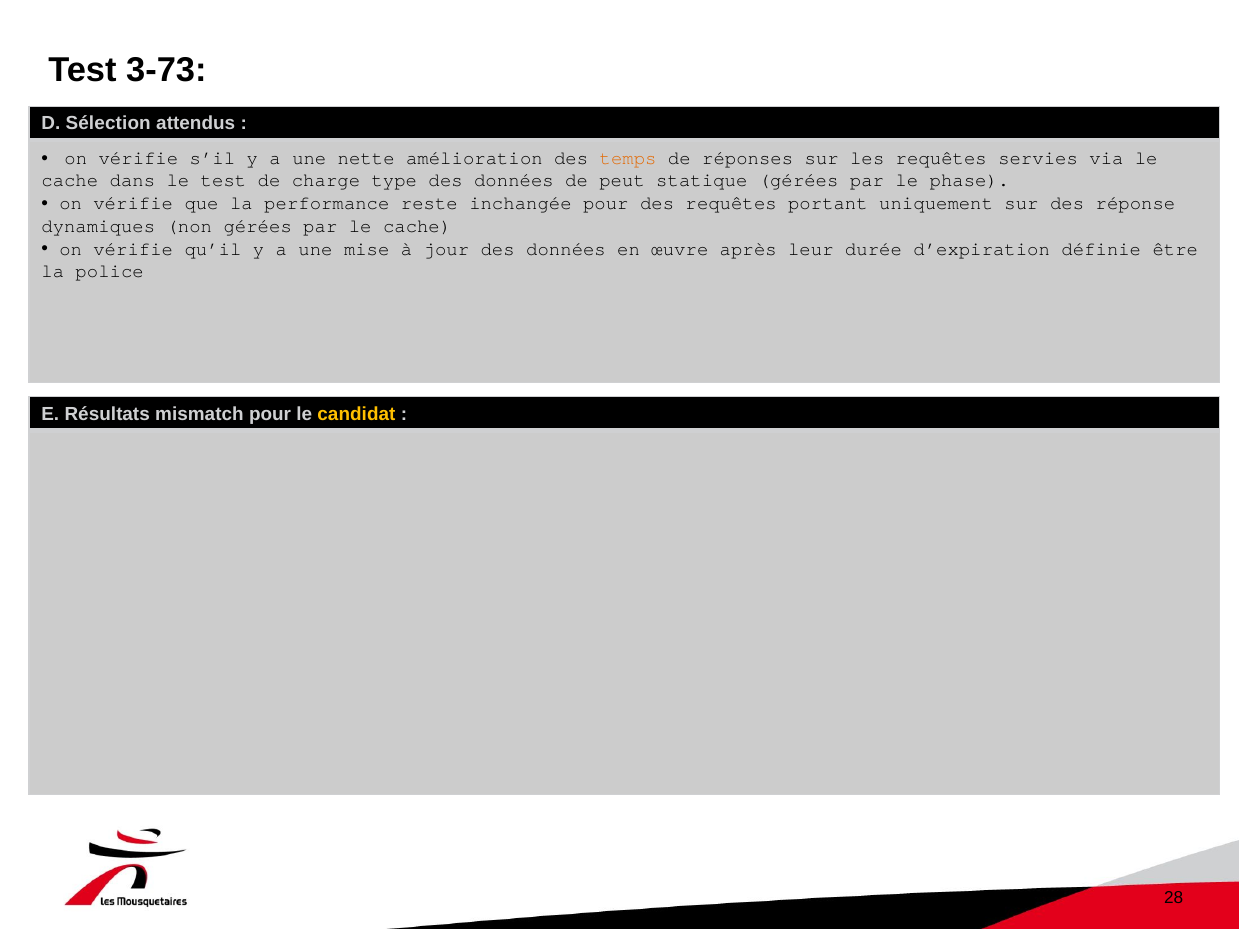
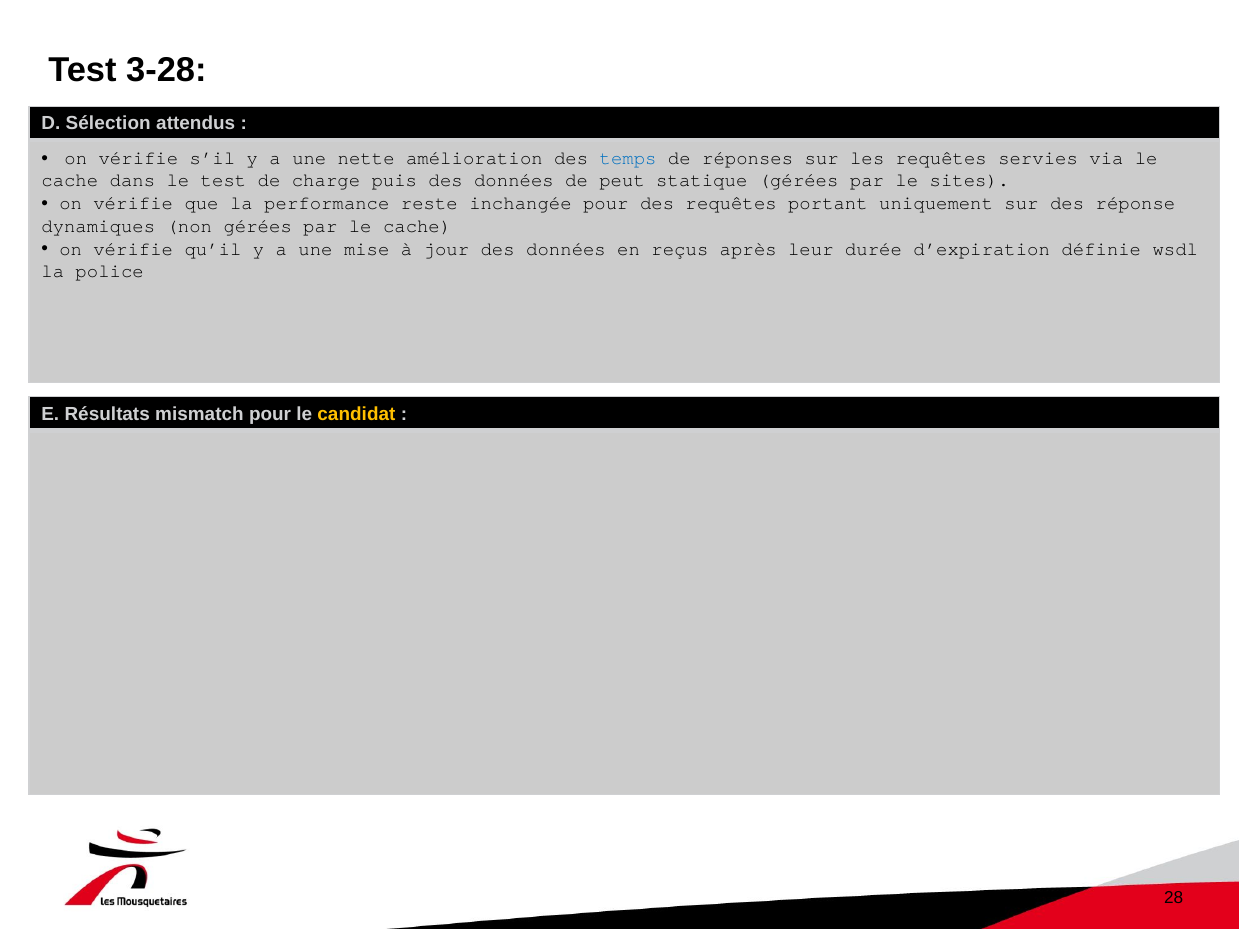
3-73: 3-73 -> 3-28 (166, 70)
temps colour: orange -> blue (628, 158)
type: type -> puis (394, 181)
phase: phase -> sites (969, 181)
œuvre: œuvre -> reçus (680, 249)
être: être -> wsdl (1175, 249)
